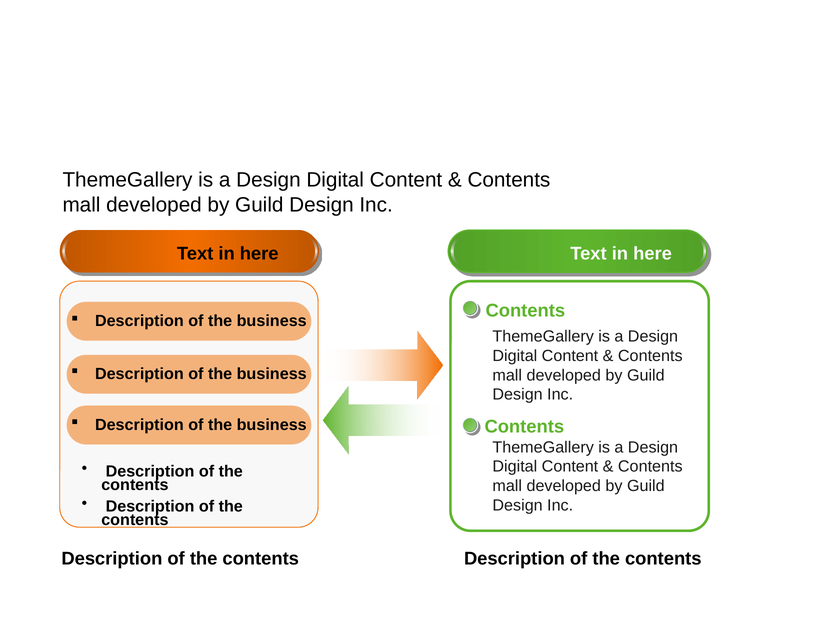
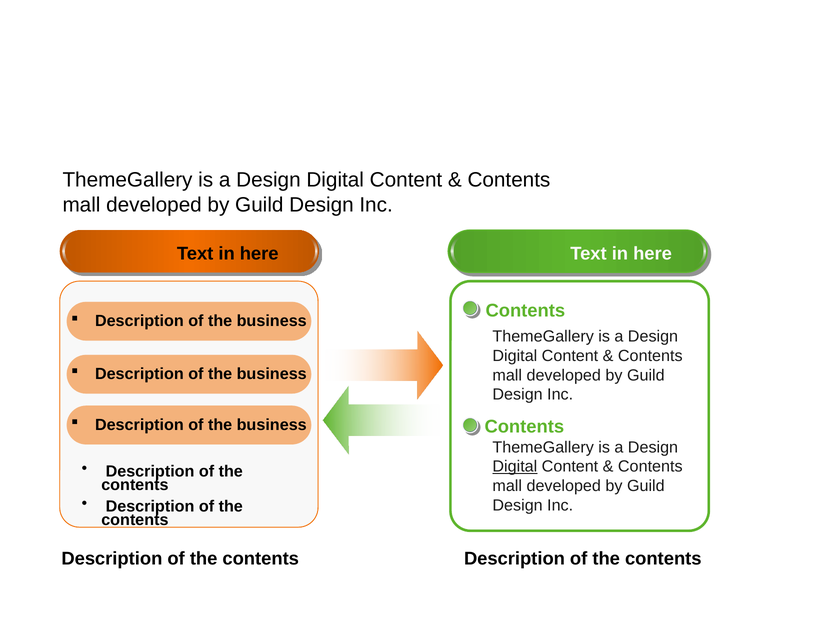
Digital underline: none -> present (515, 466)
